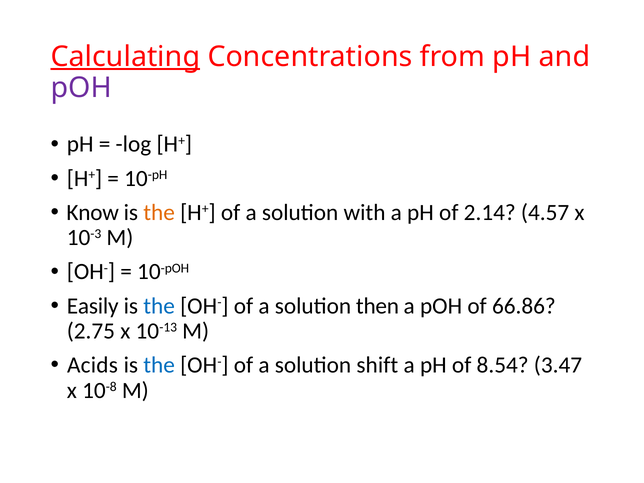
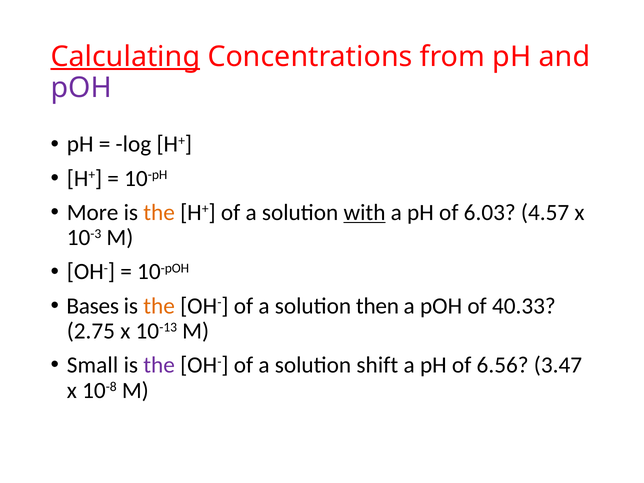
Know: Know -> More (93, 213)
with underline: none -> present (364, 213)
2.14: 2.14 -> 6.03 (490, 213)
Easily: Easily -> Bases (93, 306)
the colour: blue -> orange (159, 306)
66.86: 66.86 -> 40.33 (524, 306)
Acids: Acids -> Small (93, 365)
the colour: blue -> purple (159, 365)
8.54: 8.54 -> 6.56 (503, 365)
